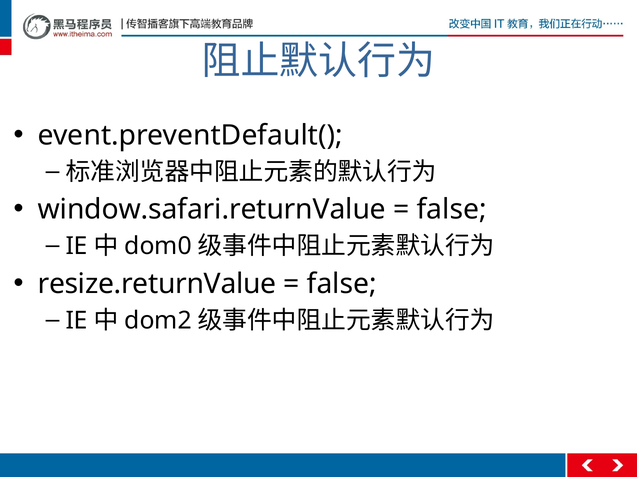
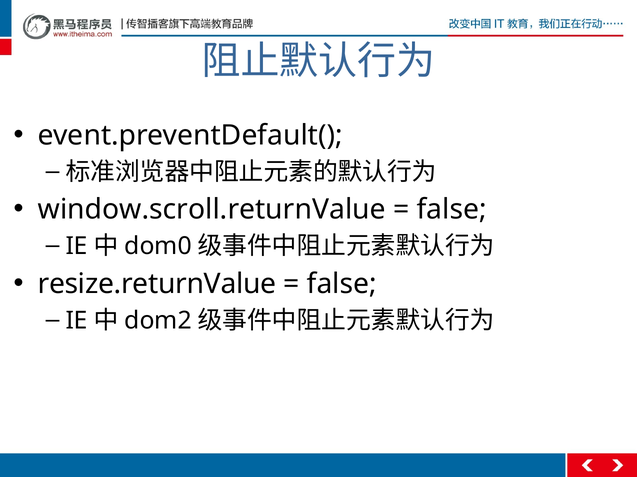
window.safari.returnValue: window.safari.returnValue -> window.scroll.returnValue (212, 210)
